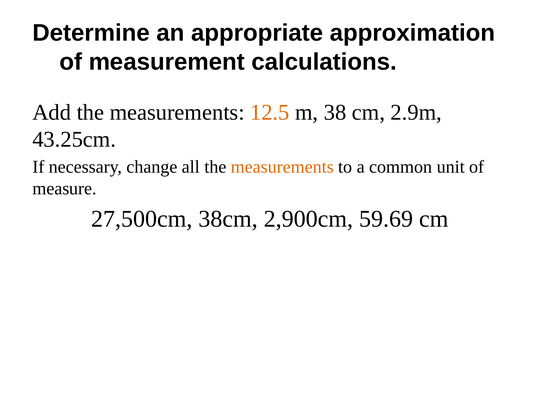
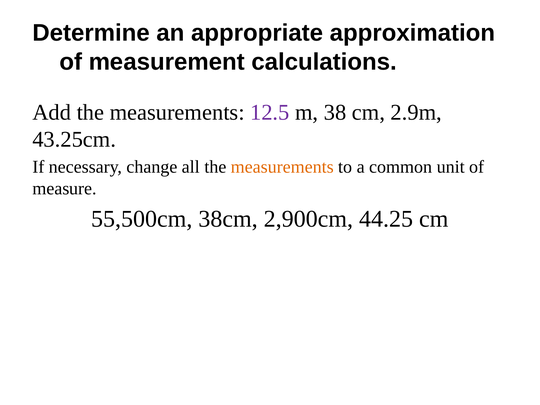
12.5 colour: orange -> purple (270, 112)
27,500cm: 27,500cm -> 55,500cm (142, 219)
59.69: 59.69 -> 44.25 (386, 219)
